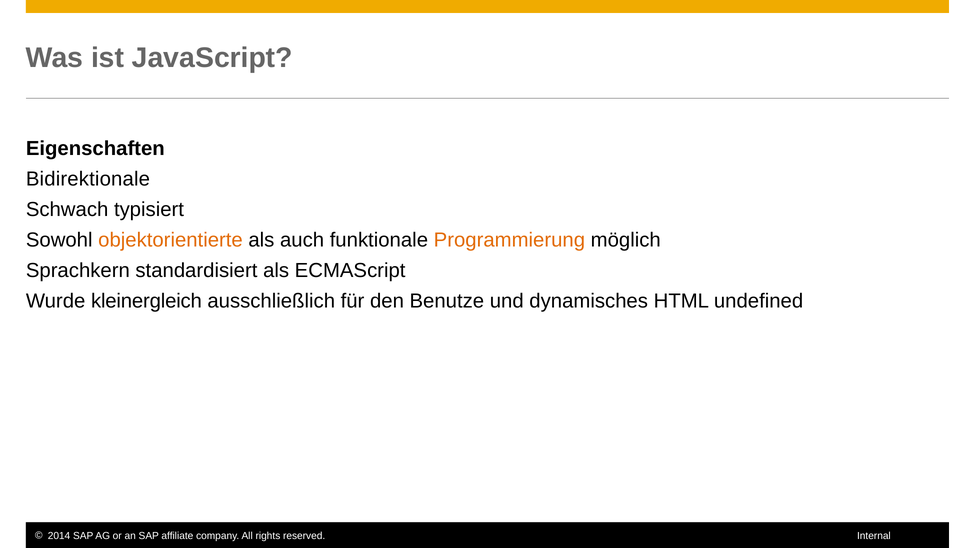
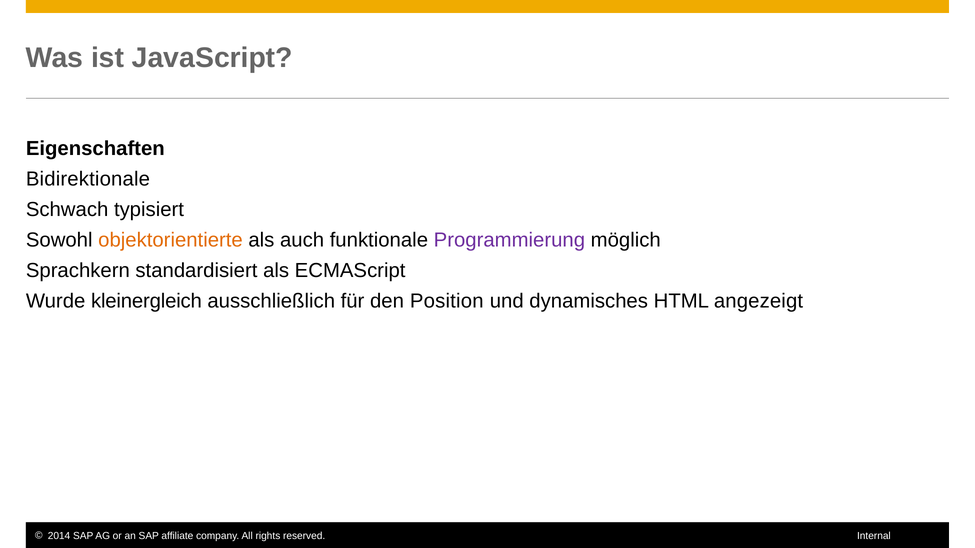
Programmierung colour: orange -> purple (509, 240)
Benutze: Benutze -> Position (447, 301)
undefined: undefined -> angezeigt (759, 301)
